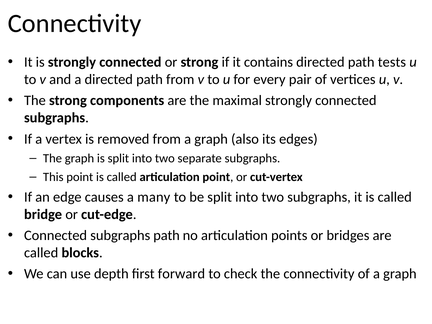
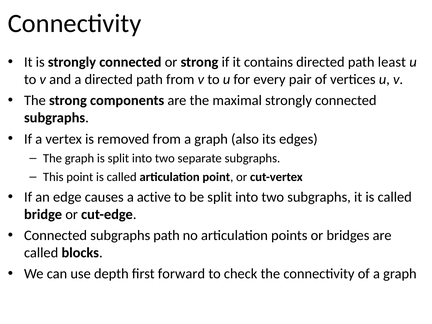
tests: tests -> least (392, 62)
many: many -> active (154, 197)
